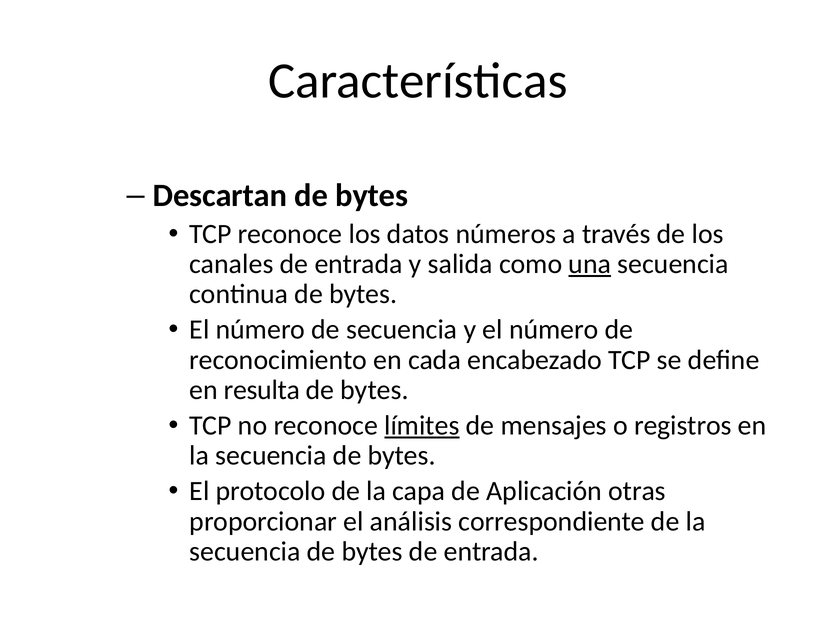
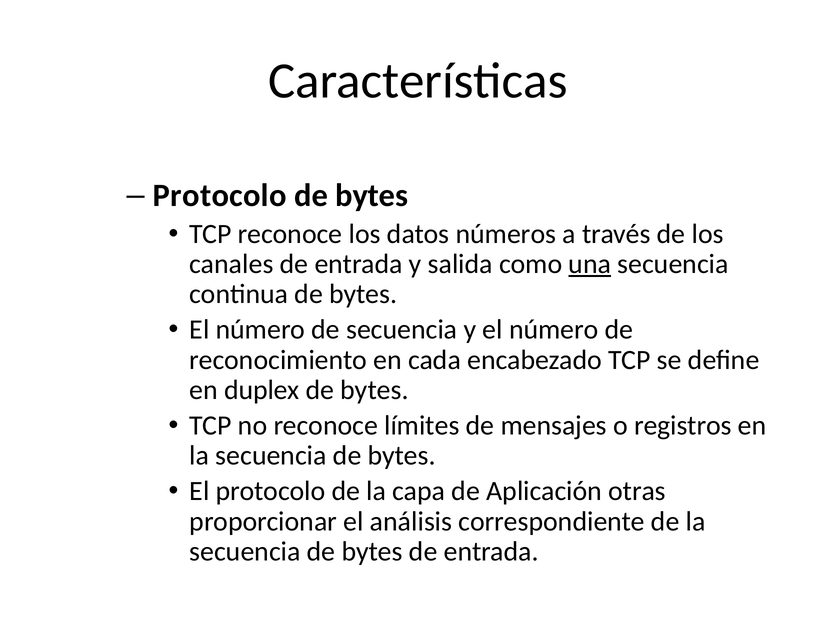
Descartan: Descartan -> Protocolo (220, 196)
resulta: resulta -> duplex (262, 390)
límites underline: present -> none (422, 426)
